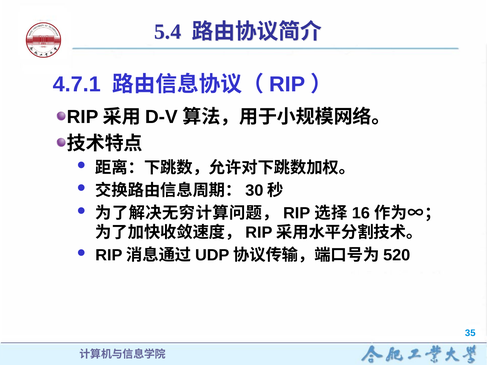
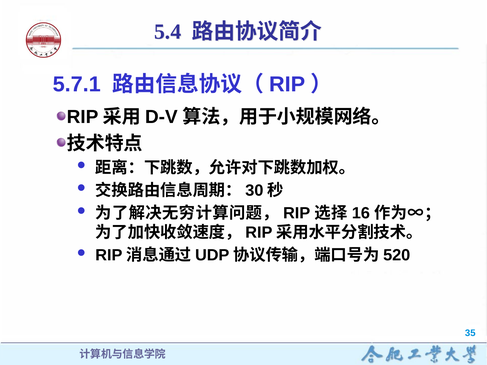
4.7.1: 4.7.1 -> 5.7.1 (77, 84)
